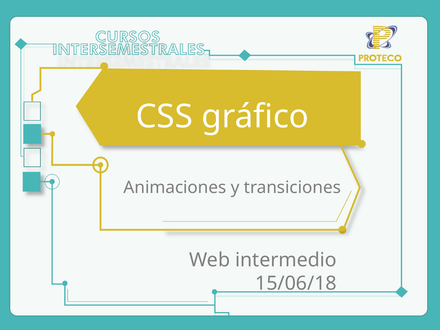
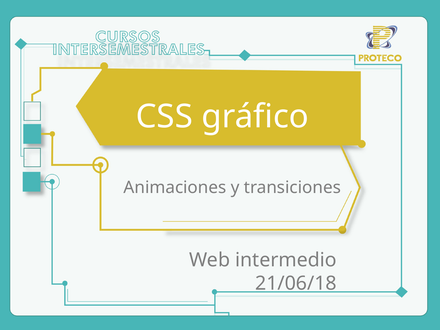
15/06/18: 15/06/18 -> 21/06/18 (296, 283)
